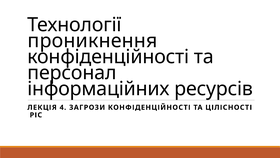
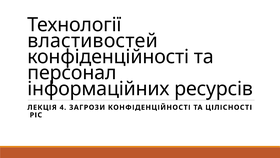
проникнення: проникнення -> властивостей (93, 41)
